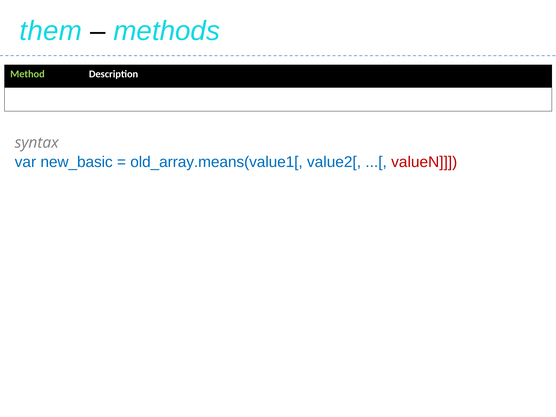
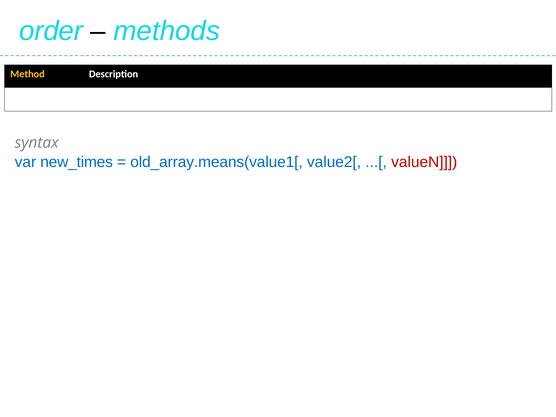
them: them -> order (51, 31)
Method colour: light green -> yellow (27, 74)
new_basic: new_basic -> new_times (77, 162)
